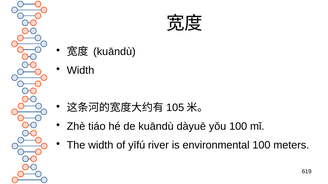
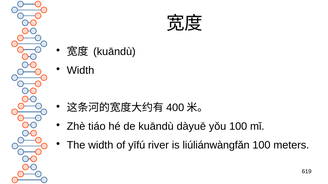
105: 105 -> 400 (175, 108)
environmental: environmental -> liúliánwàngfǎn (216, 145)
